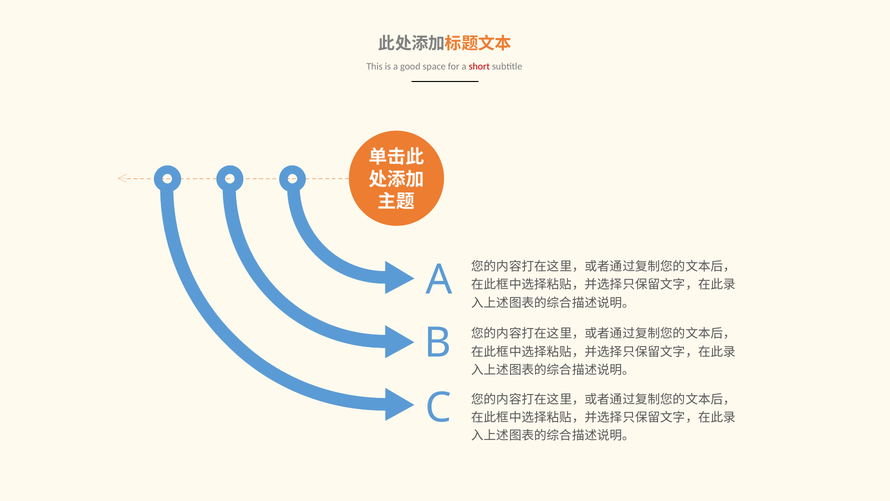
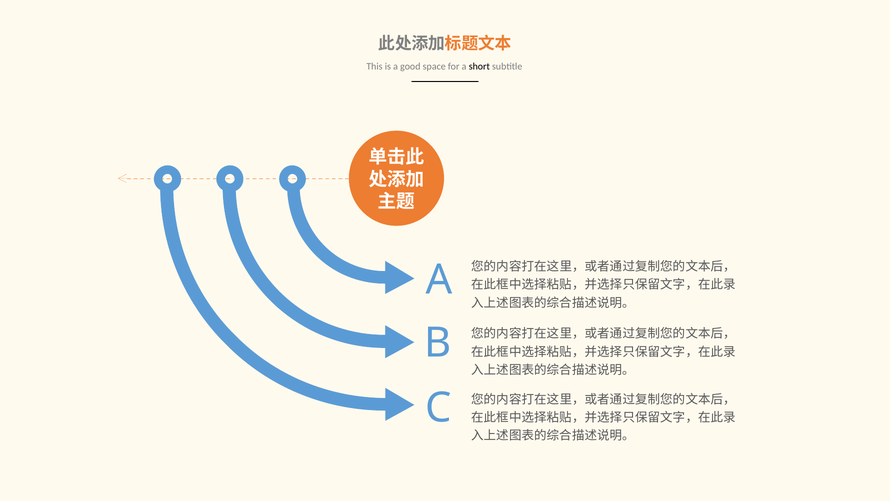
short colour: red -> black (479, 66)
